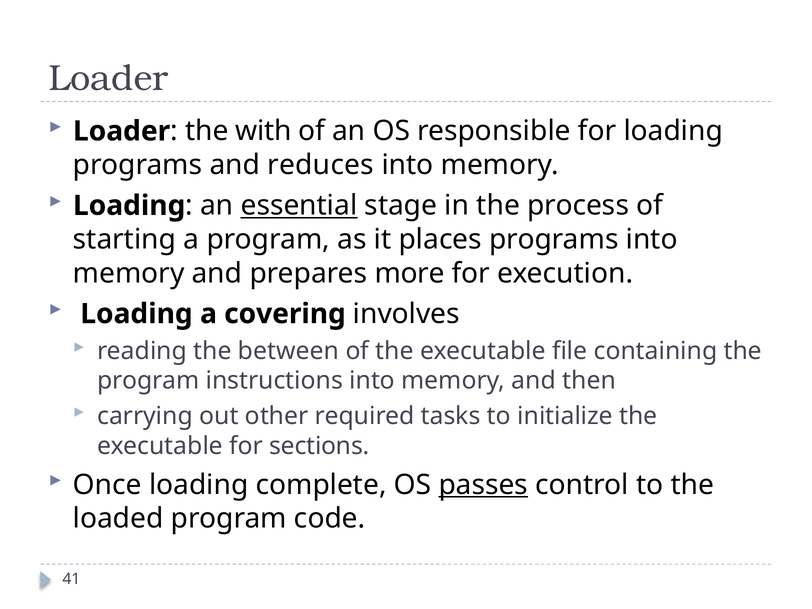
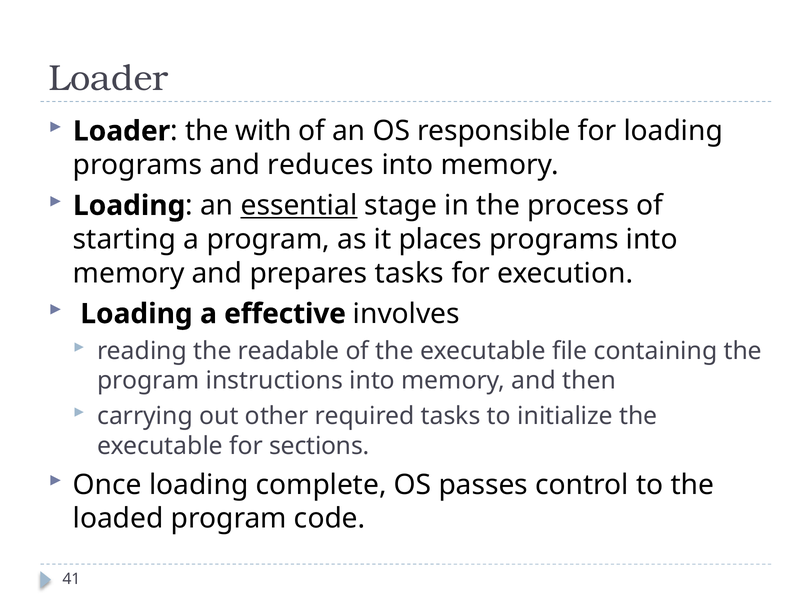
prepares more: more -> tasks (409, 273)
covering: covering -> effective (285, 314)
between: between -> readable (289, 351)
passes underline: present -> none (483, 485)
